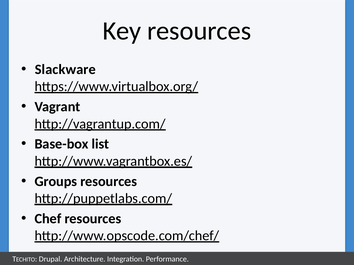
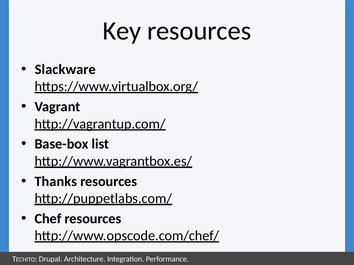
Groups: Groups -> Thanks (56, 182)
